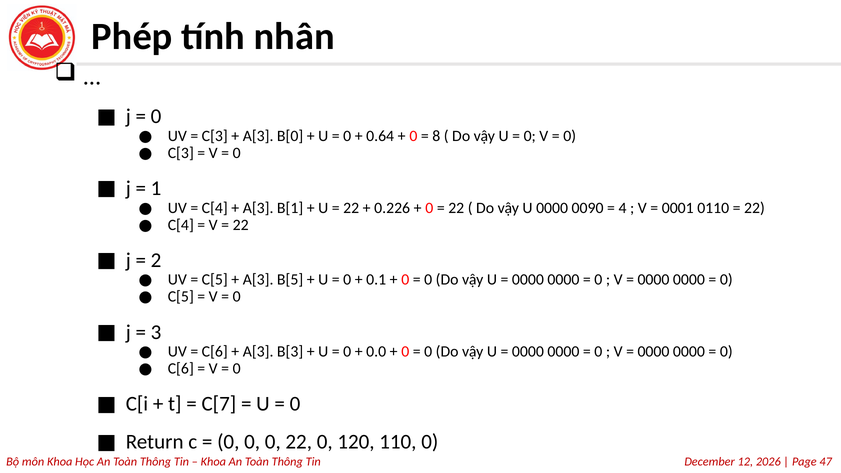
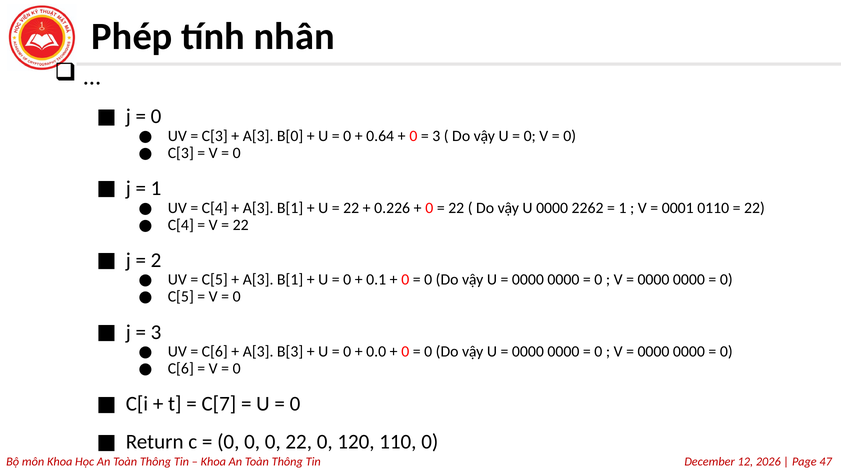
8: 8 -> 3 (436, 136)
0090: 0090 -> 2262 (588, 208)
4: 4 -> 1 (623, 208)
B[5: B[5 -> B[1 (290, 280)
